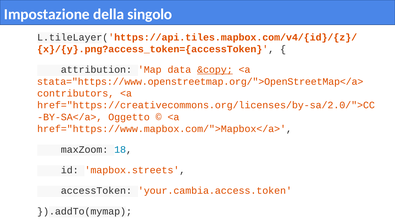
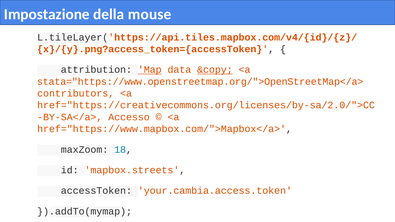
singolo: singolo -> mouse (150, 14)
Map underline: none -> present (150, 70)
Oggetto: Oggetto -> Accesso (129, 117)
